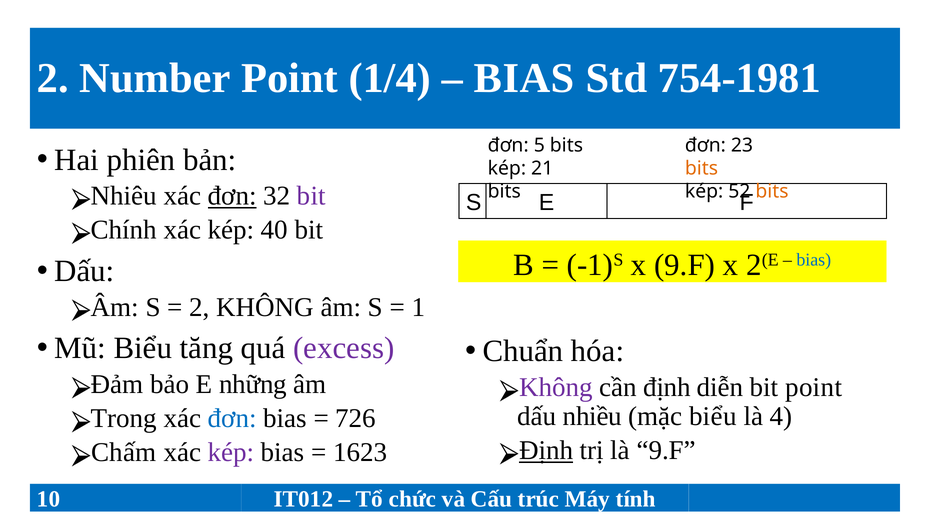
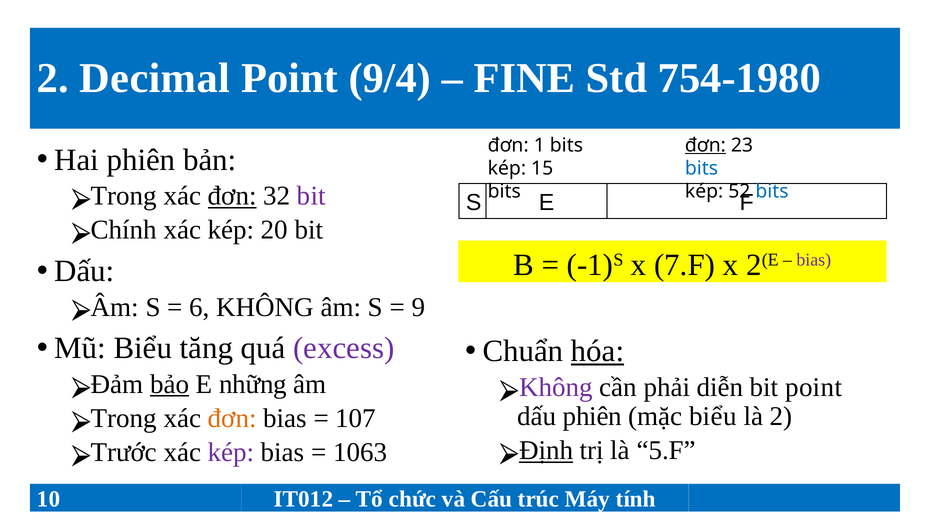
Number: Number -> Decimal (155, 78)
1/4: 1/4 -> 9/4 (390, 78)
BIAS: BIAS -> FINE (524, 78)
754-1981: 754-1981 -> 754-1980 (739, 78)
5: 5 -> 1 (539, 145)
đơn underline: none -> present (705, 145)
21: 21 -> 15 (542, 168)
bits colour: orange -> blue (701, 168)
bits colour: orange -> blue (772, 192)
Nhiêu: Nhiêu -> Trong (124, 196)
40: 40 -> 20 (274, 230)
x 9.F: 9.F -> 7.F (685, 265)
bias colour: blue -> purple (814, 260)
2: 2 -> 6 (199, 307)
1: 1 -> 9 (418, 307)
hóa underline: none -> present (598, 351)
bảo underline: none -> present (170, 384)
cần định: định -> phải (667, 387)
dấu nhiều: nhiều -> phiên (592, 417)
là 4: 4 -> 2 (781, 417)
đơn colour: blue -> orange (232, 418)
726: 726 -> 107 (356, 418)
là 9.F: 9.F -> 5.F (666, 451)
Chấm: Chấm -> Trước (124, 452)
1623: 1623 -> 1063 (360, 452)
